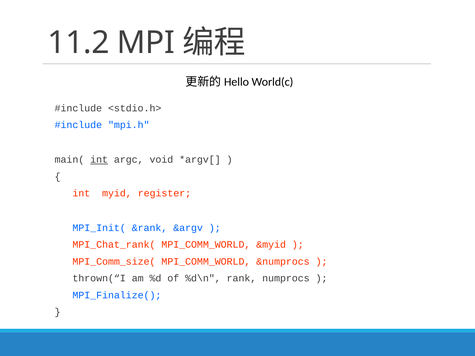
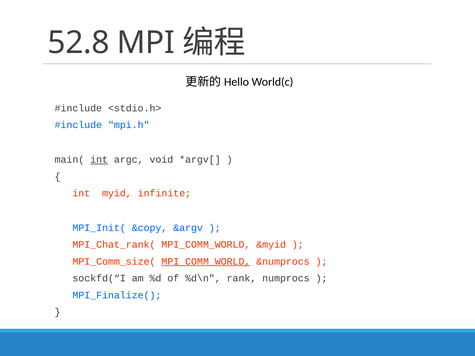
11.2: 11.2 -> 52.8 (79, 43)
register: register -> infinite (164, 193)
&rank: &rank -> &copy (150, 228)
MPI_COMM_WORLD underline: none -> present (206, 262)
thrown(“I: thrown(“I -> sockfd(“I (99, 279)
